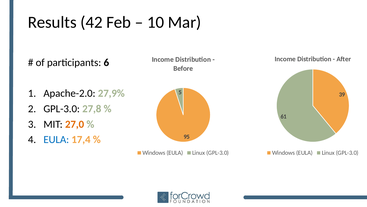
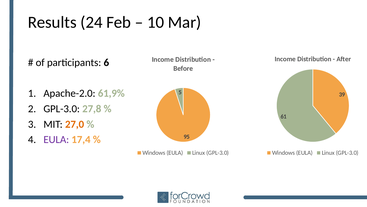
42: 42 -> 24 (91, 22)
27,9%: 27,9% -> 61,9% (111, 93)
EULA colour: blue -> purple (56, 139)
